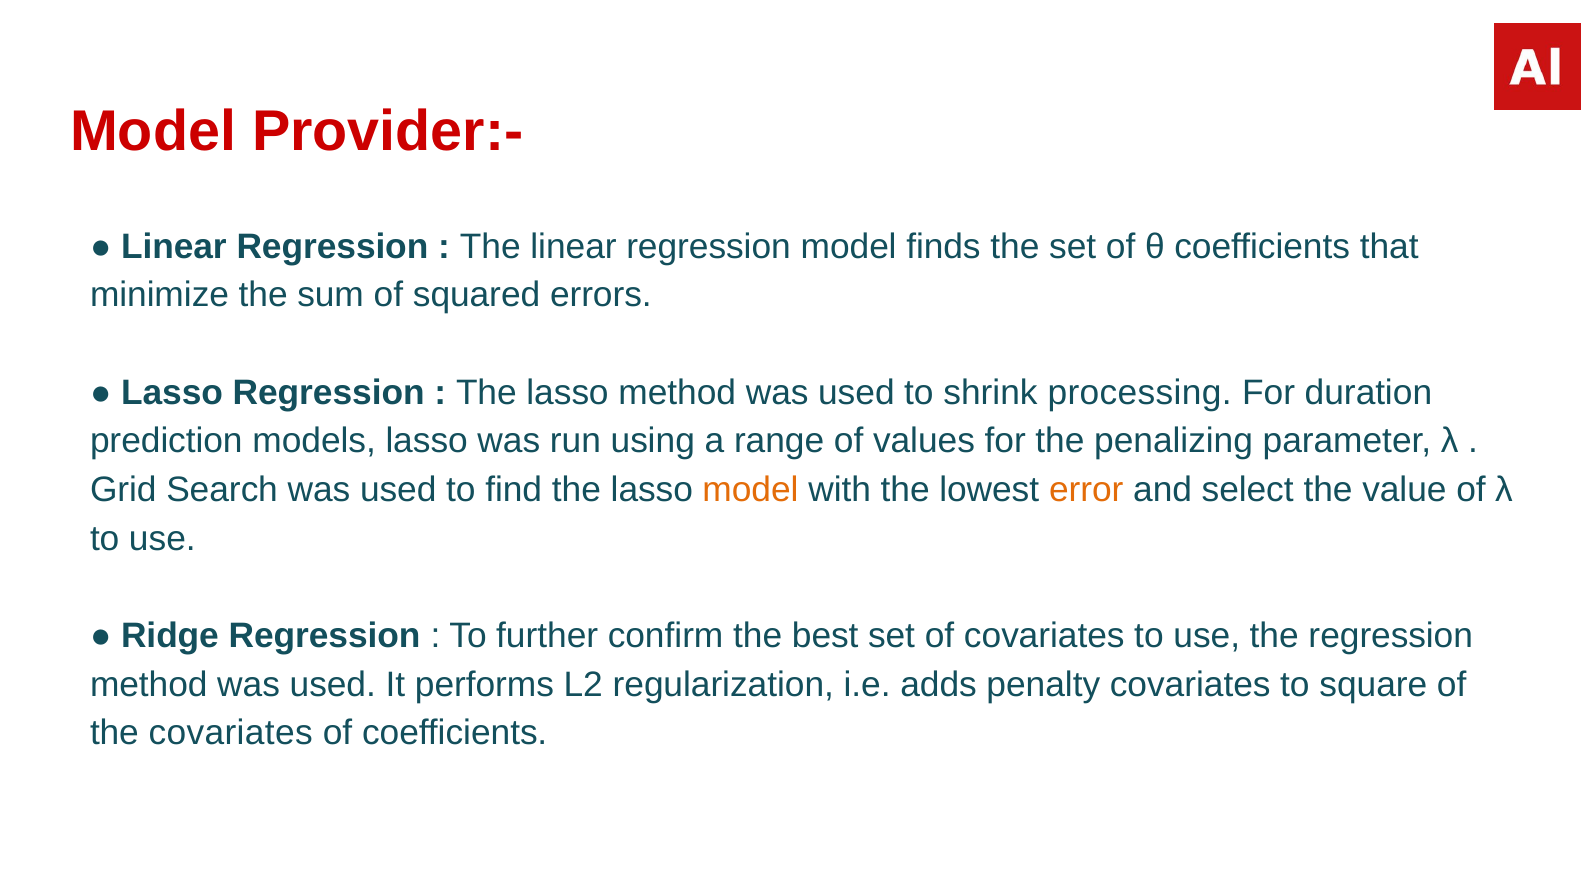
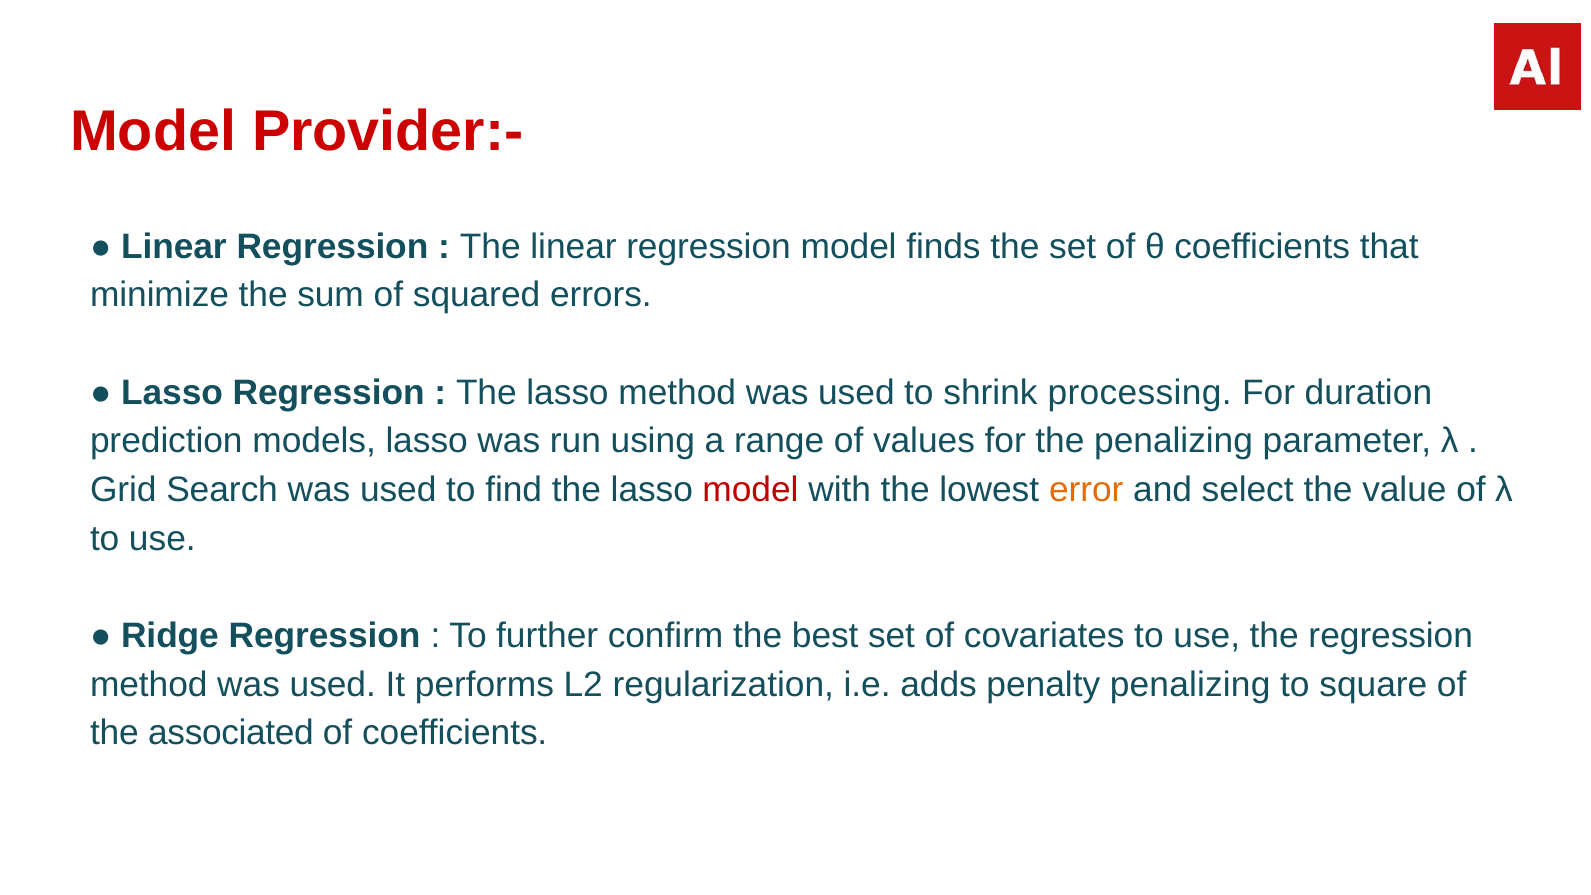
model colour: orange -> red (751, 490)
penalty covariates: covariates -> penalizing (1190, 684)
the covariates: covariates -> associated (231, 733)
